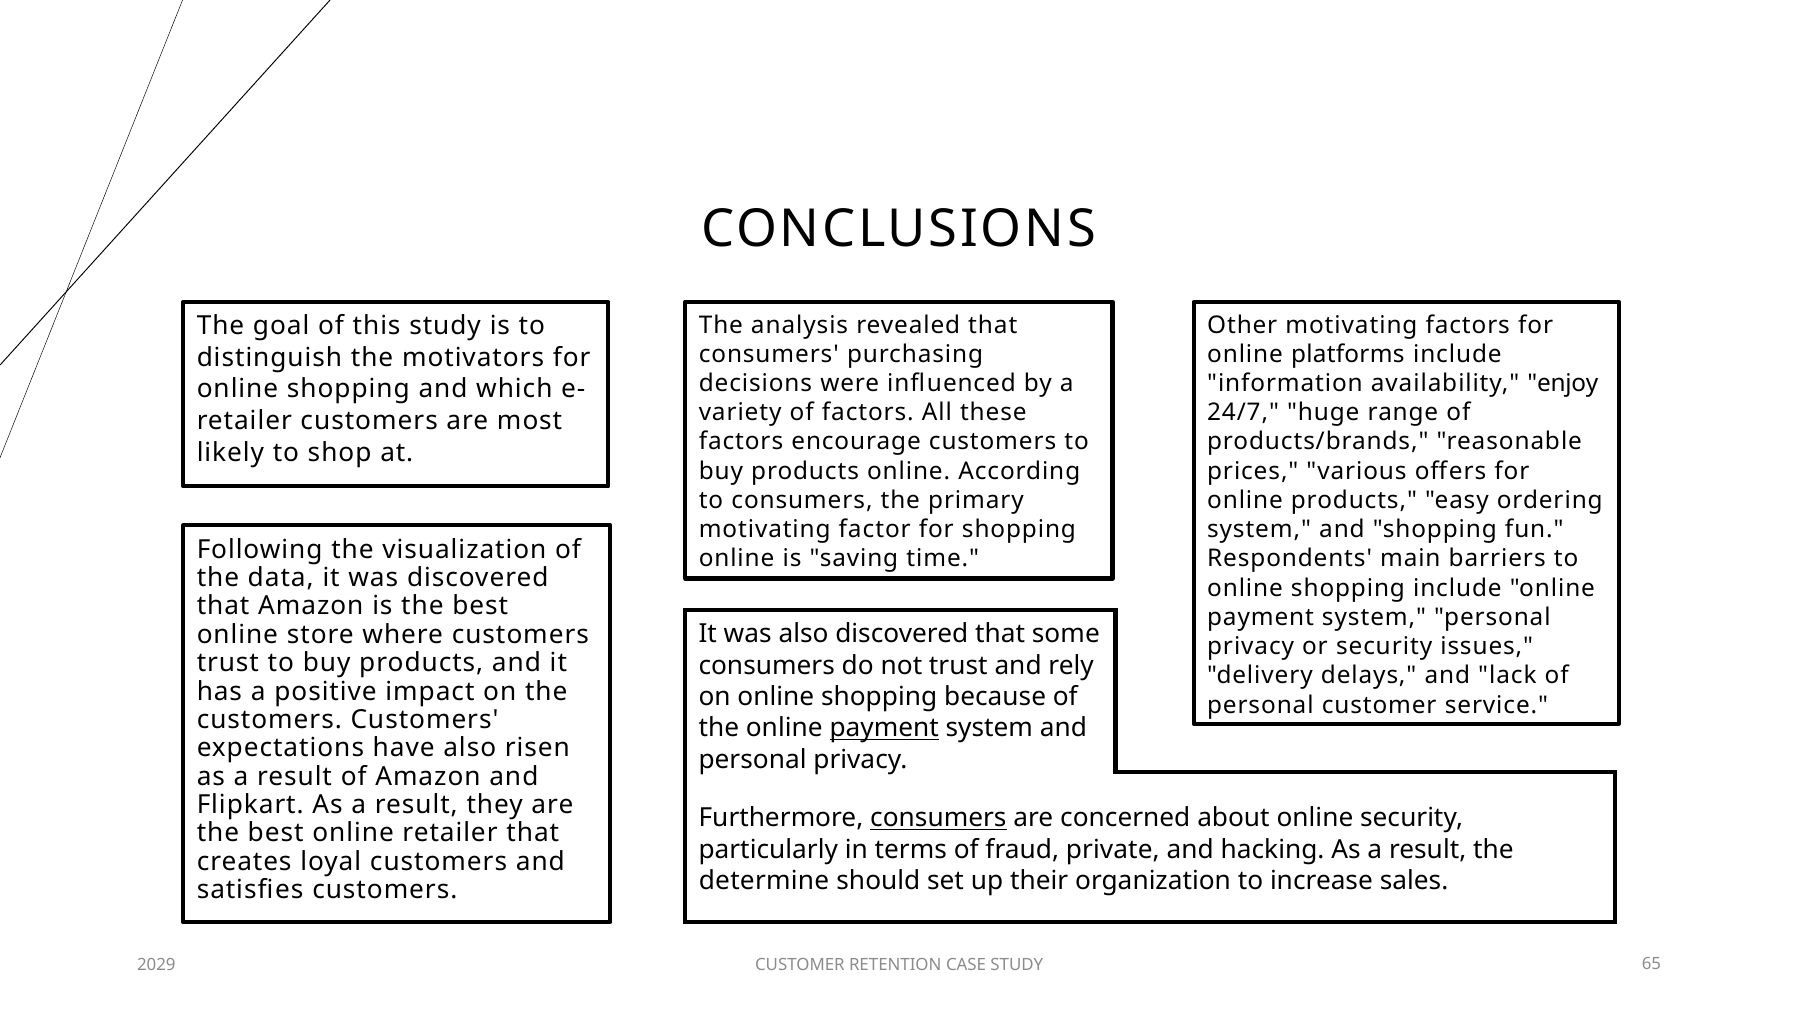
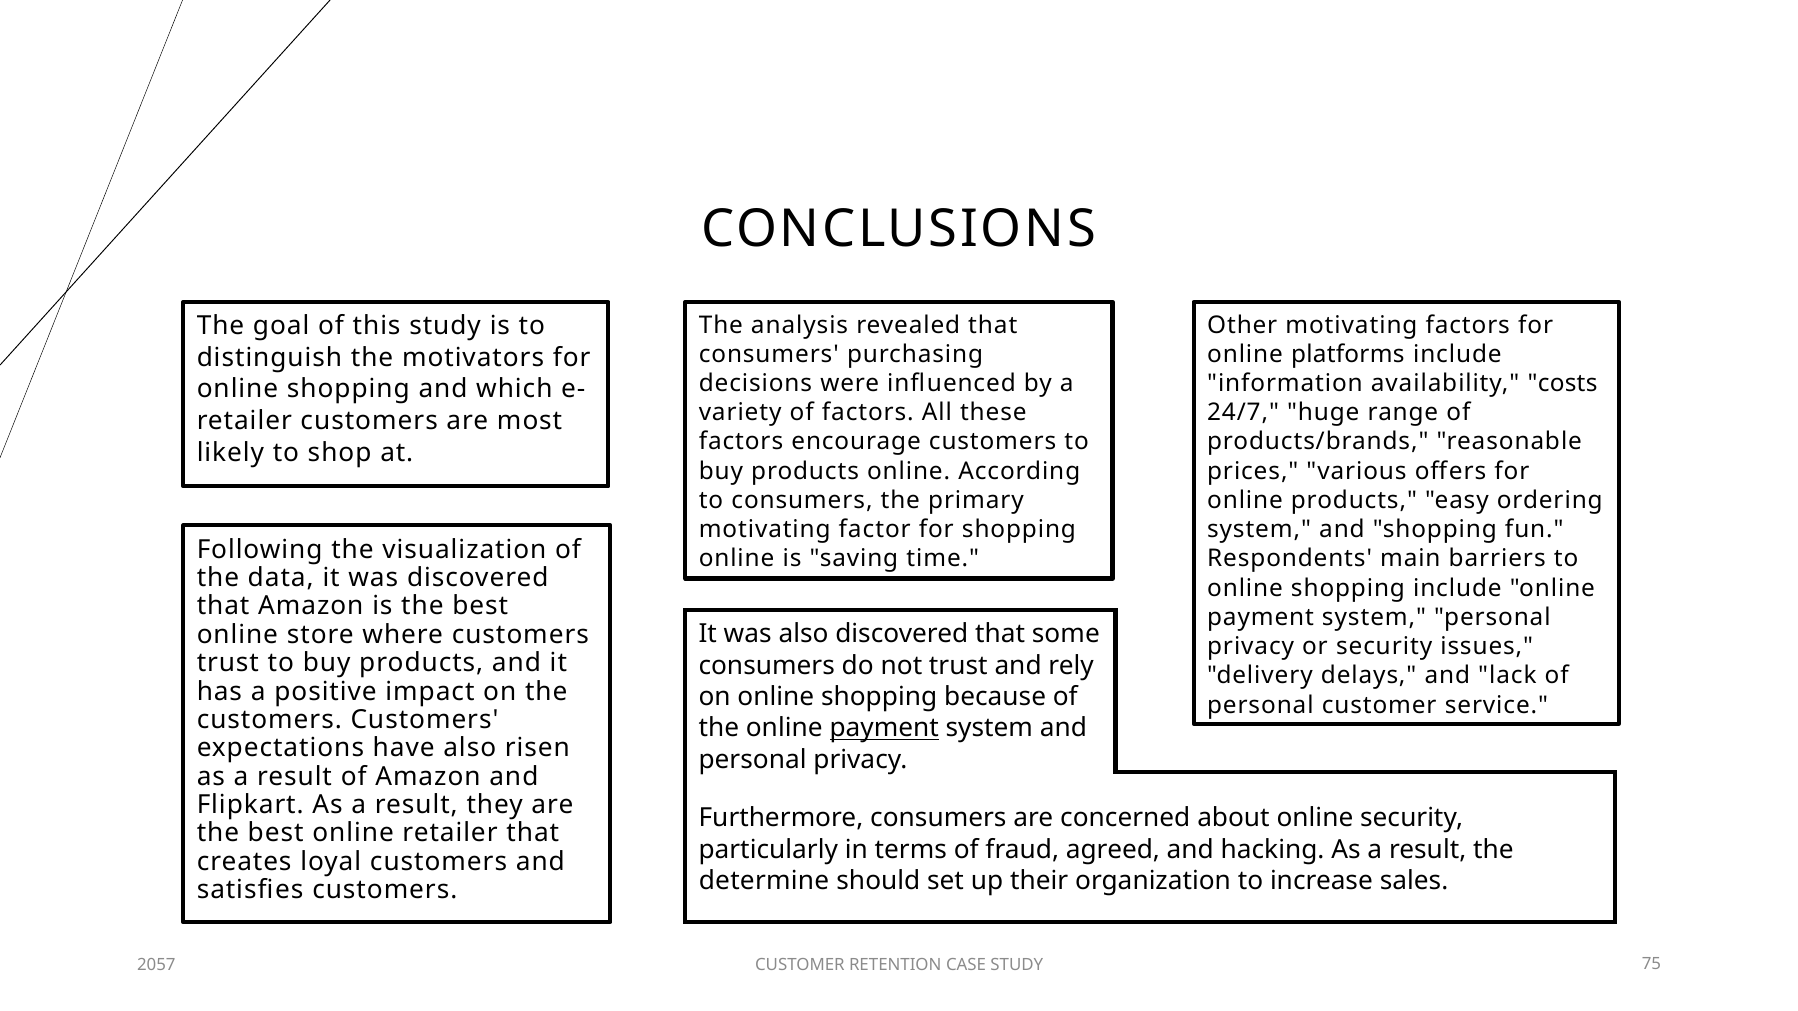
enjoy: enjoy -> costs (1563, 384)
consumers underline: present -> none (938, 819)
private: private -> agreed (1113, 850)
2029: 2029 -> 2057 (156, 965)
65: 65 -> 75 (1651, 964)
